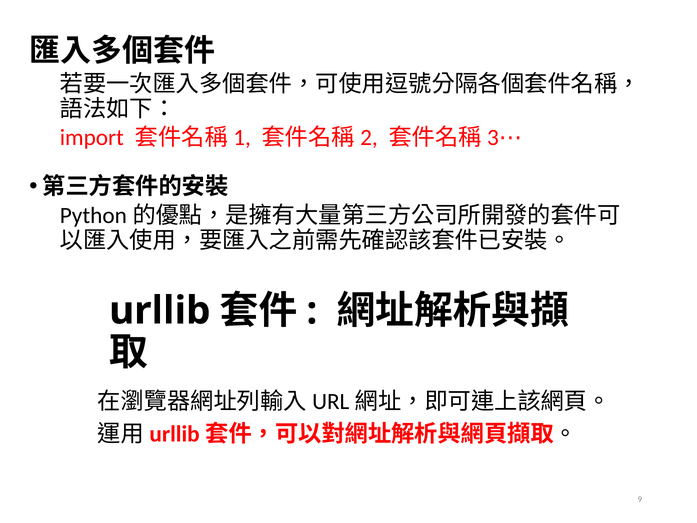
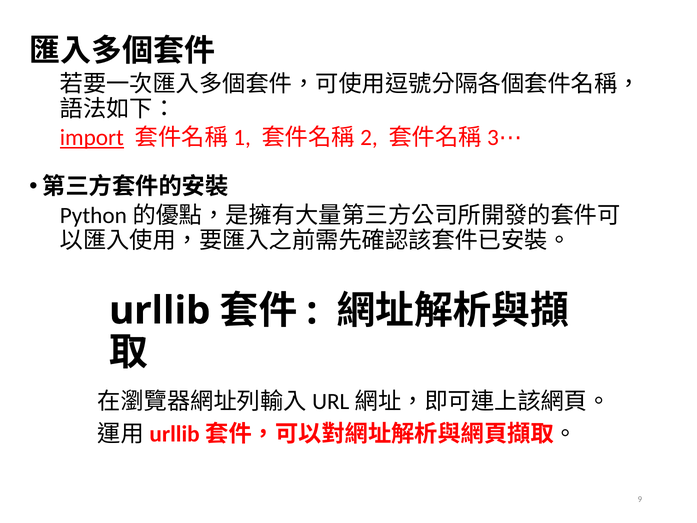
import underline: none -> present (92, 138)
